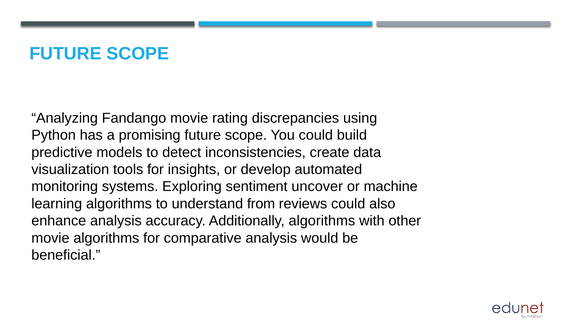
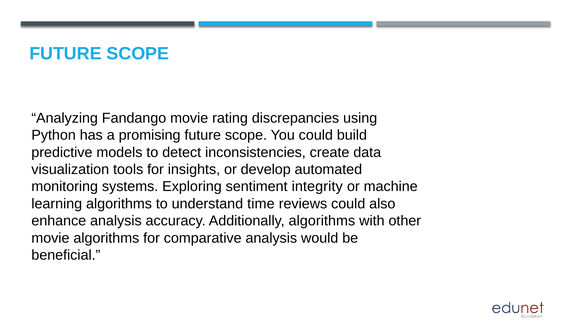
uncover: uncover -> integrity (317, 187)
from: from -> time (261, 204)
